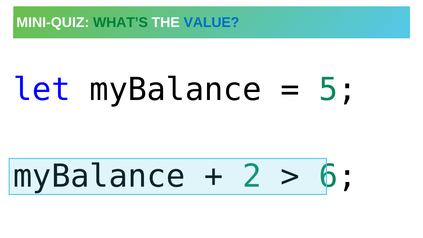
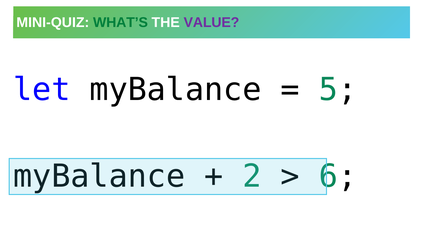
VALUE colour: blue -> purple (211, 23)
